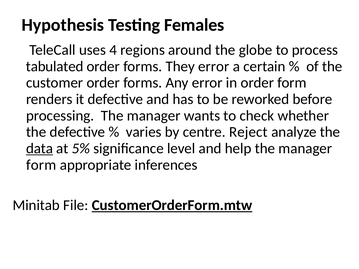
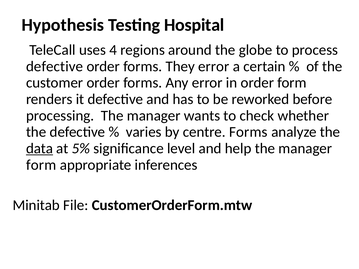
Females: Females -> Hospital (194, 25)
tabulated: tabulated -> defective (55, 66)
centre Reject: Reject -> Forms (248, 132)
CustomerOrderForm.mtw underline: present -> none (172, 206)
